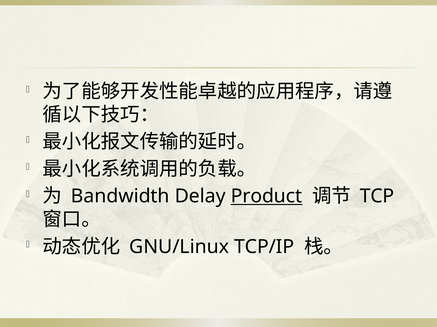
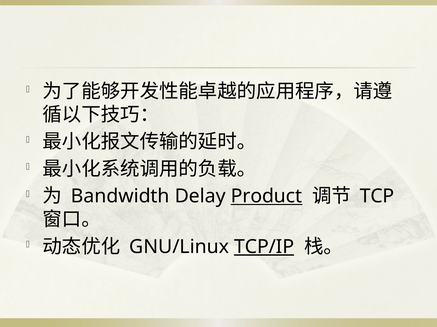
TCP/IP underline: none -> present (264, 247)
